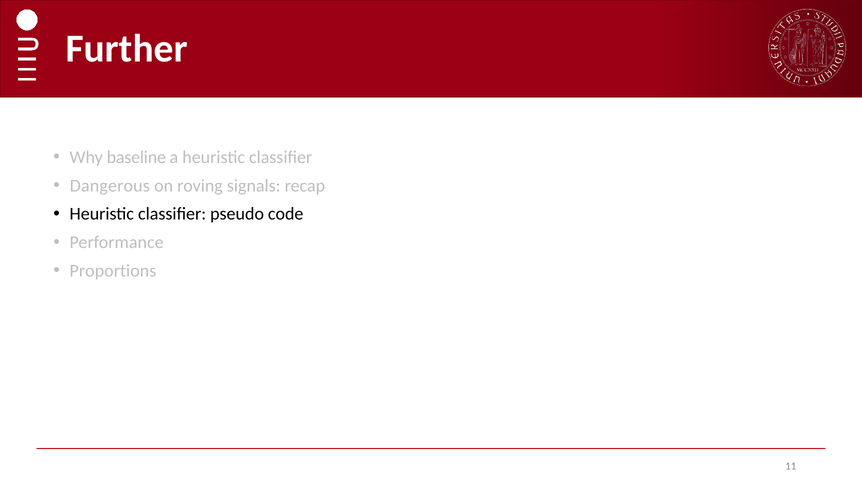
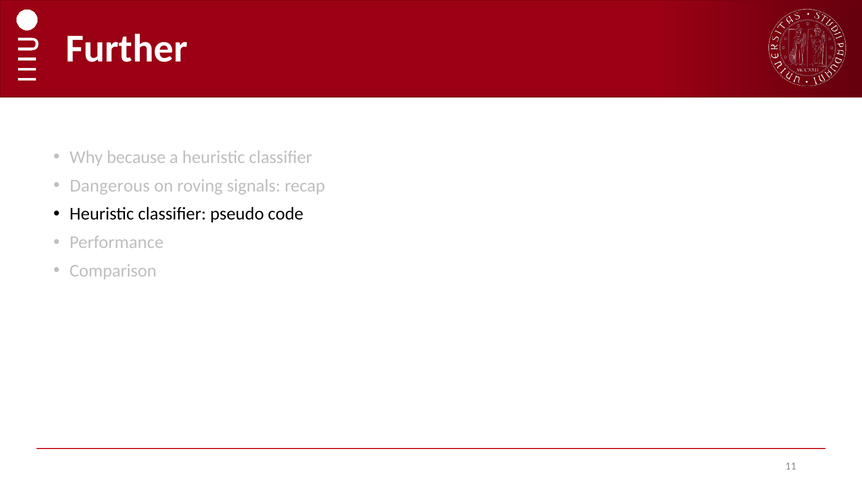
baseline: baseline -> because (136, 157)
Proportions: Proportions -> Comparison (113, 271)
